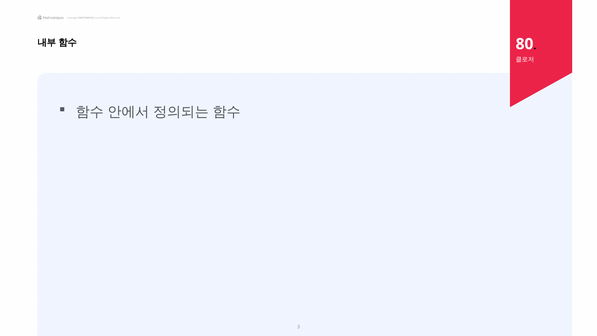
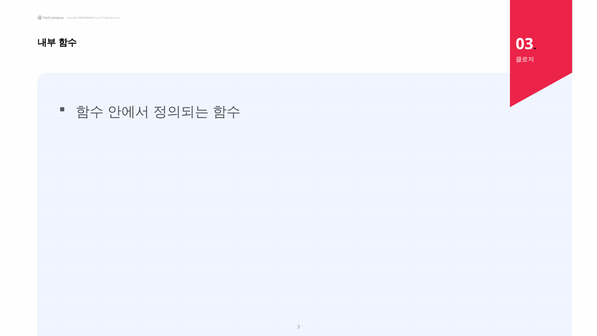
80: 80 -> 03 (525, 44)
